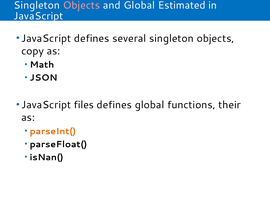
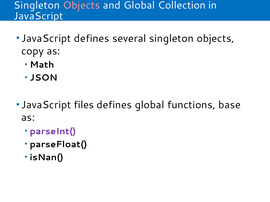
Estimated: Estimated -> Collection (182, 5)
their: their -> base (230, 105)
parseInt( colour: orange -> purple (53, 132)
